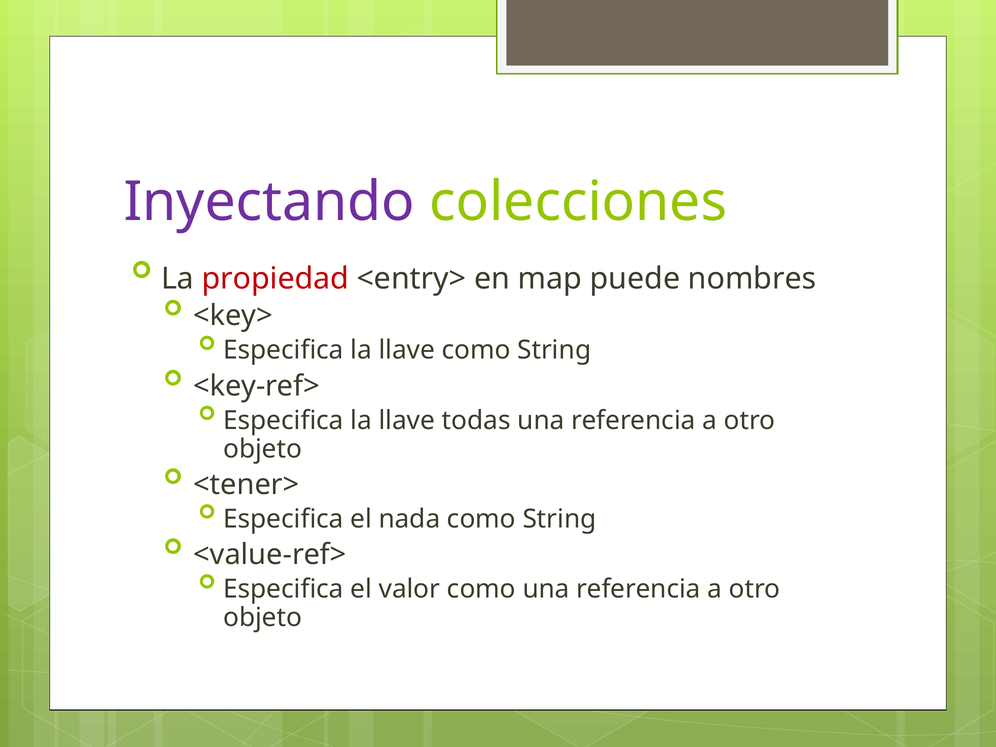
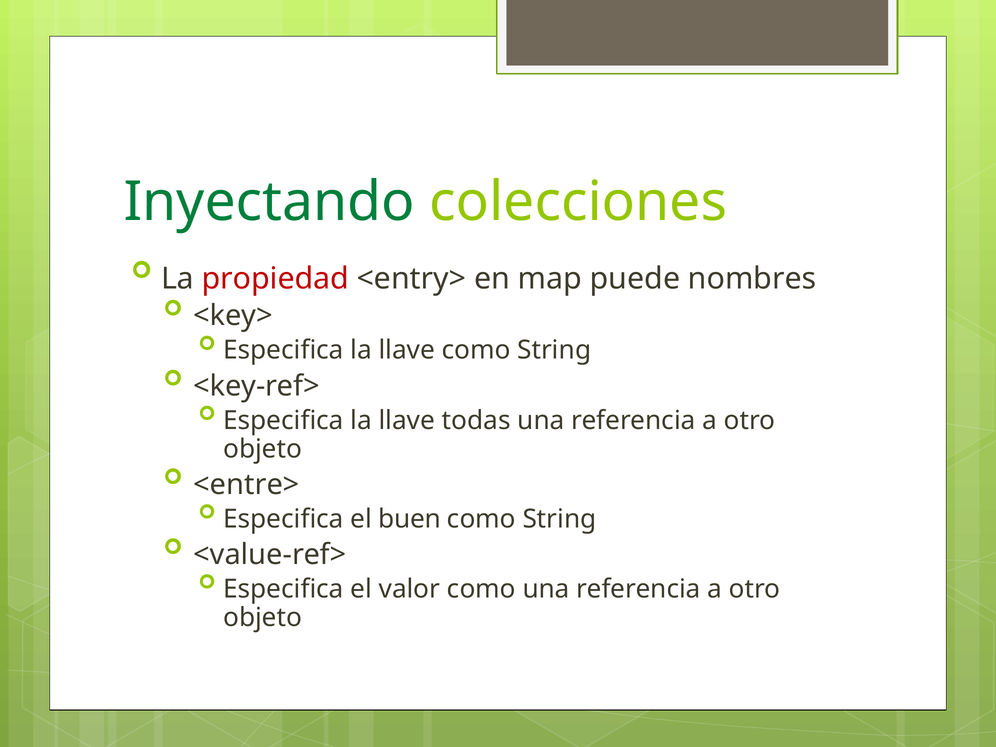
Inyectando colour: purple -> green (269, 202)
<tener>: <tener> -> <entre> (246, 485)
nada: nada -> buen (410, 519)
